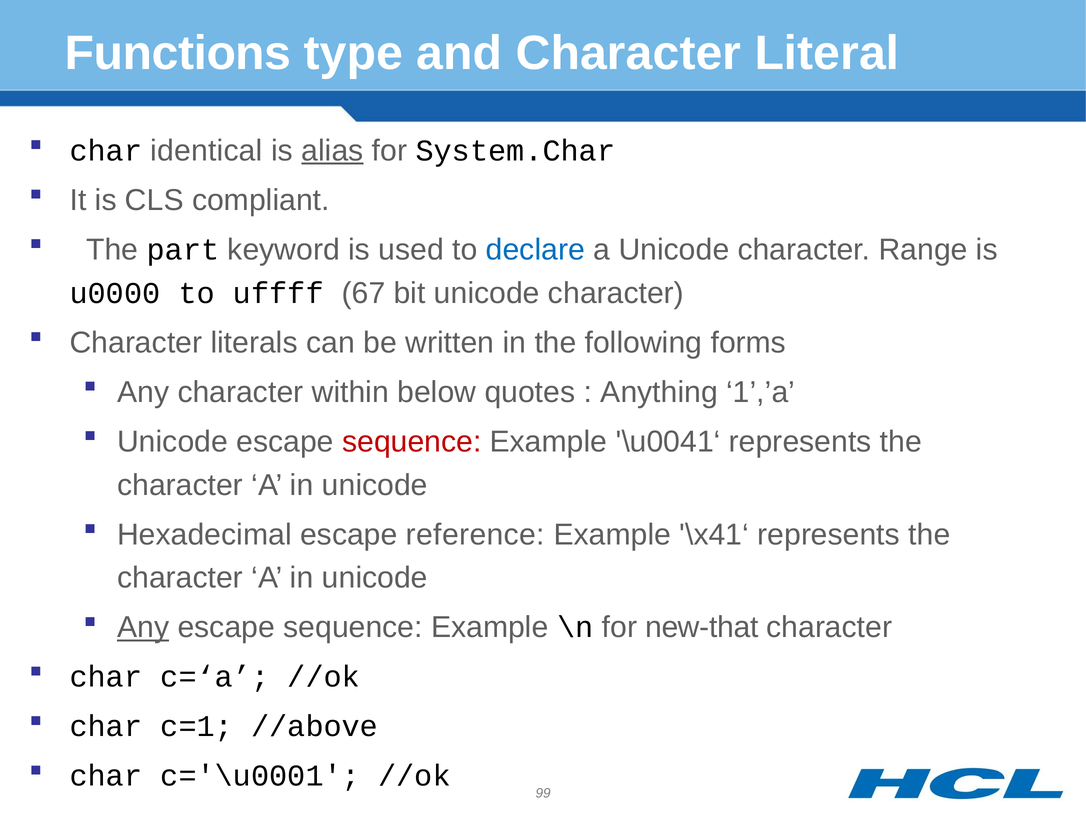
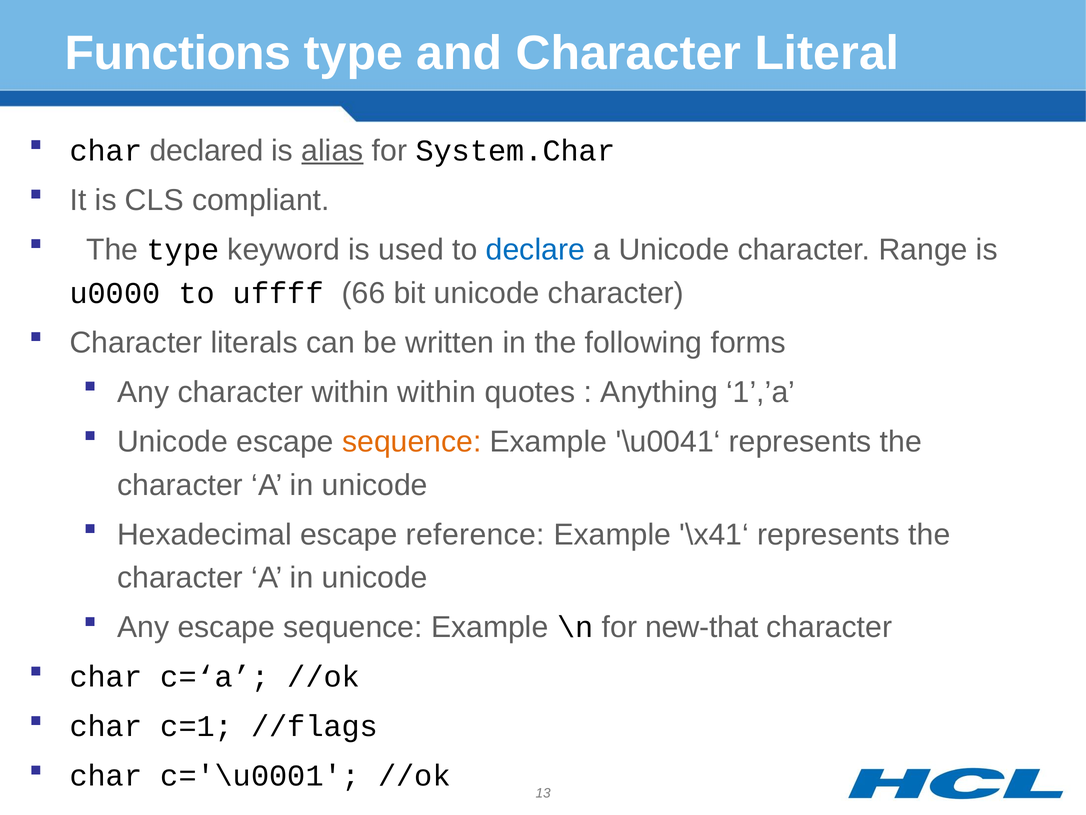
identical: identical -> declared (207, 151)
The part: part -> type (183, 249)
67: 67 -> 66 (364, 293)
within below: below -> within (437, 392)
sequence colour: red -> orange (412, 441)
Any underline: present -> none (143, 627)
//above: //above -> //flags (315, 726)
99: 99 -> 13 (543, 793)
